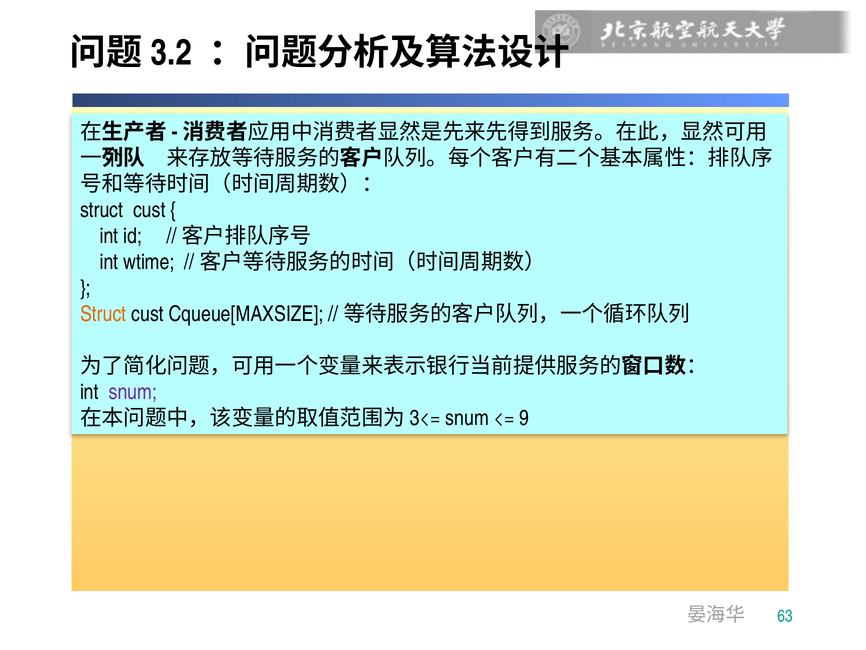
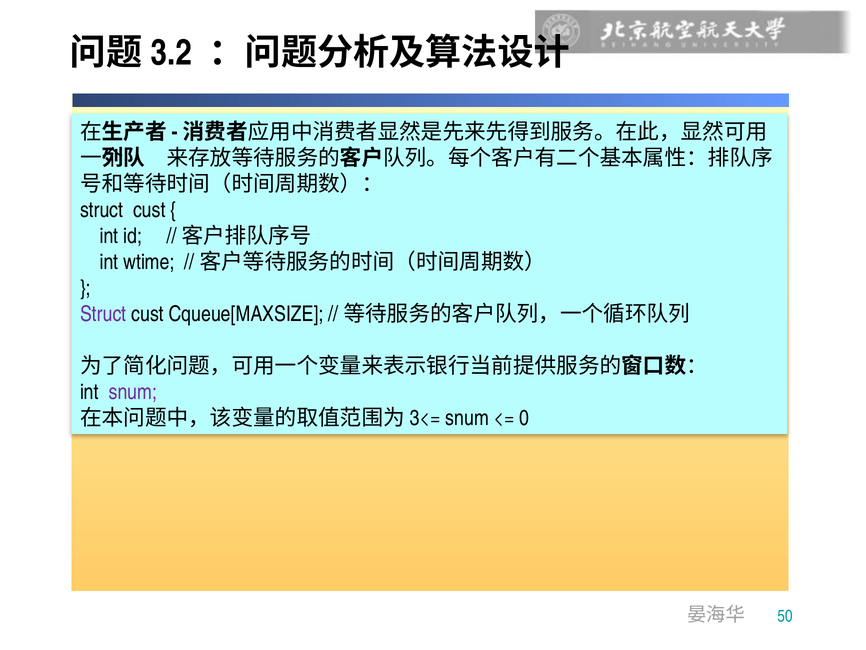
Struct colour: orange -> purple (103, 314)
9: 9 -> 0 (524, 418)
63: 63 -> 50 (785, 615)
